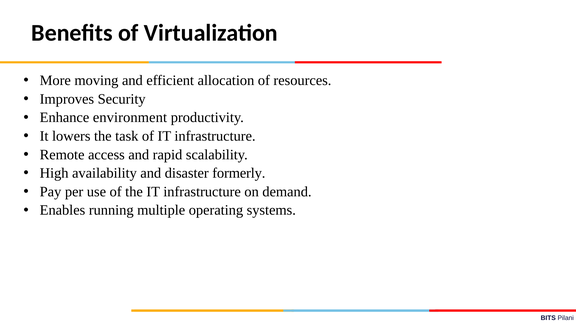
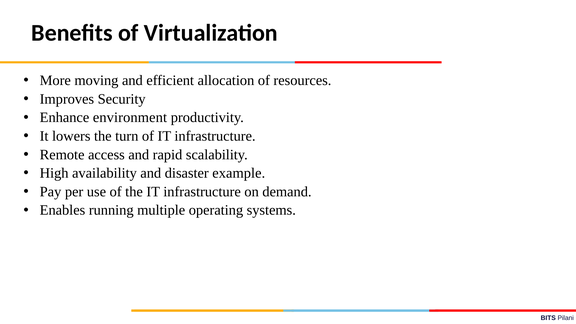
task: task -> turn (127, 136)
formerly: formerly -> example (239, 173)
